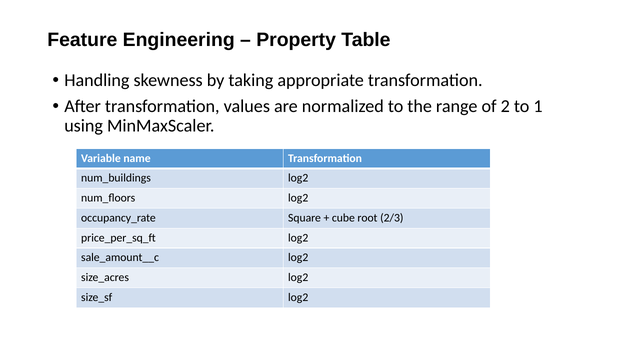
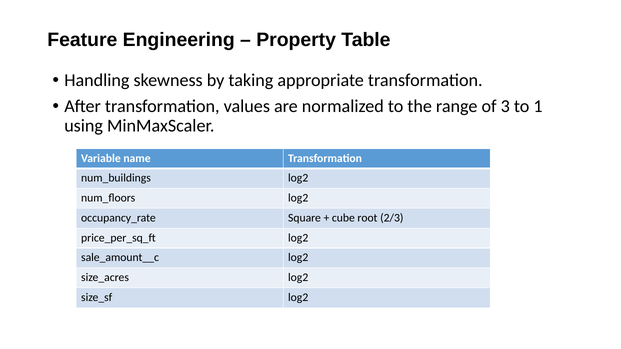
2: 2 -> 3 (505, 107)
